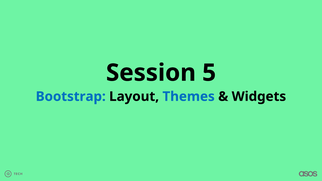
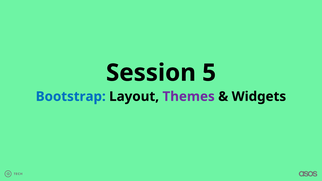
Themes colour: blue -> purple (189, 97)
